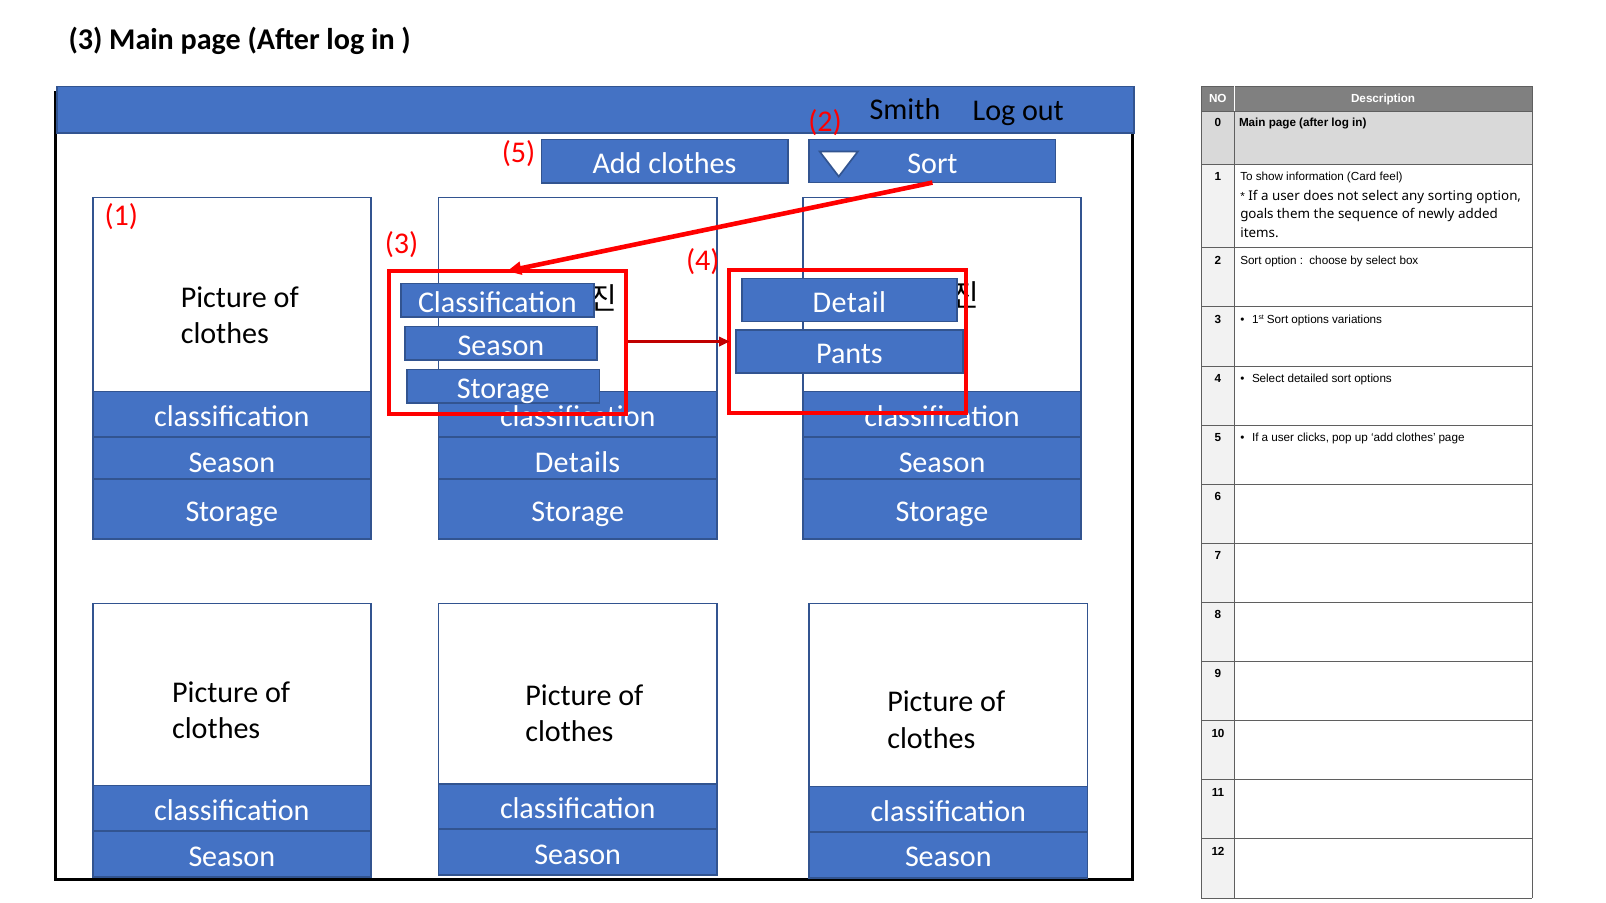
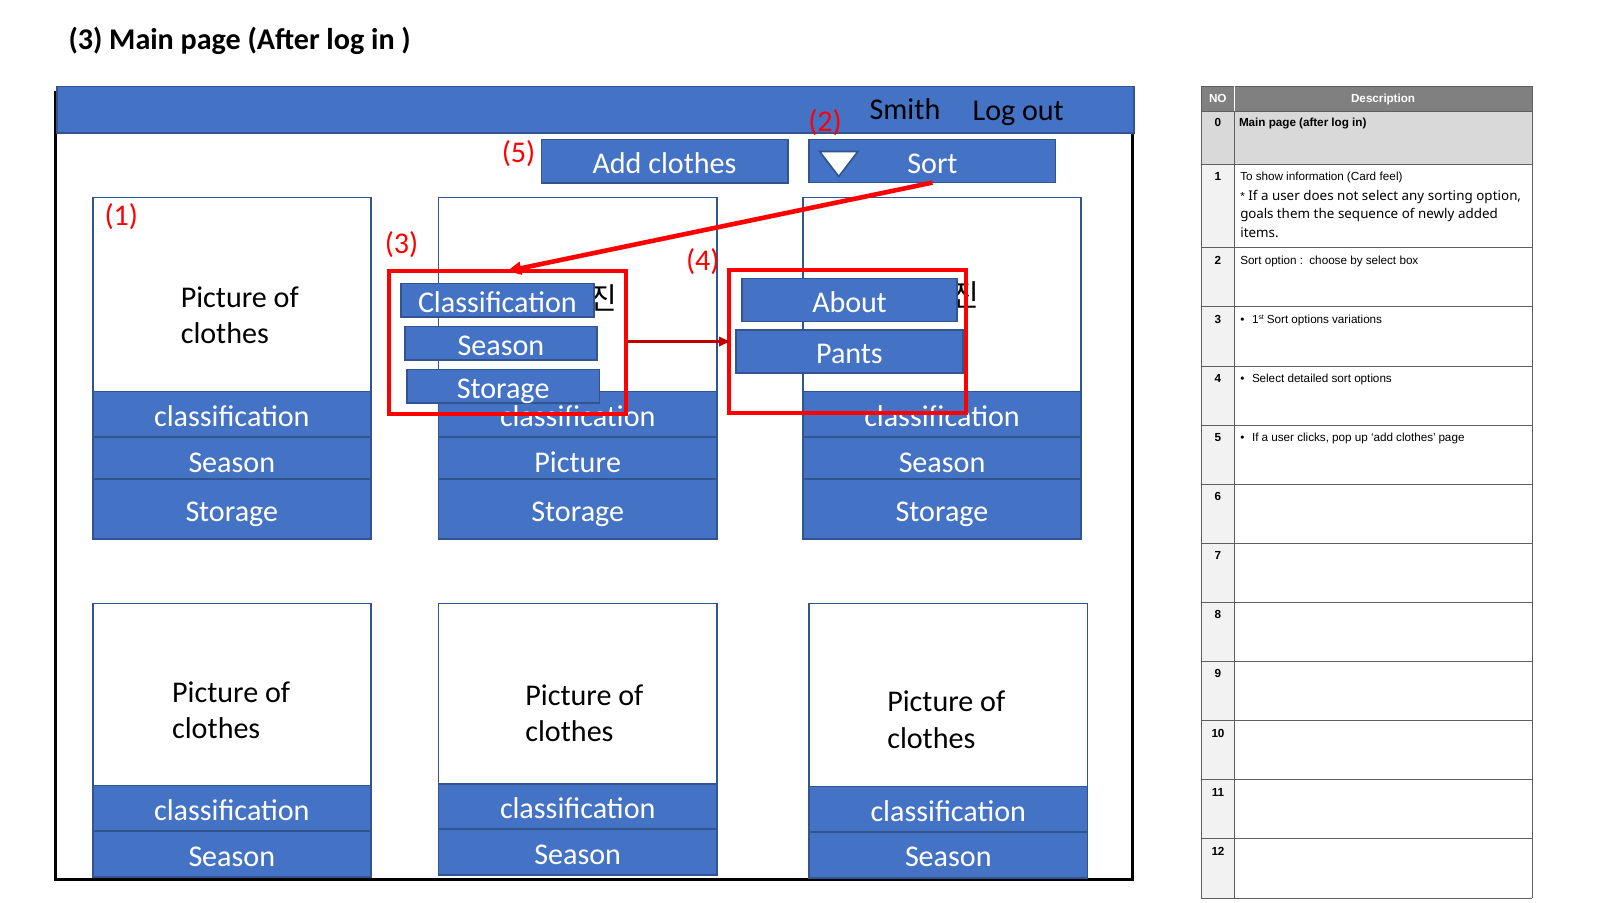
Detail: Detail -> About (850, 302)
Details: Details -> Picture (578, 462)
